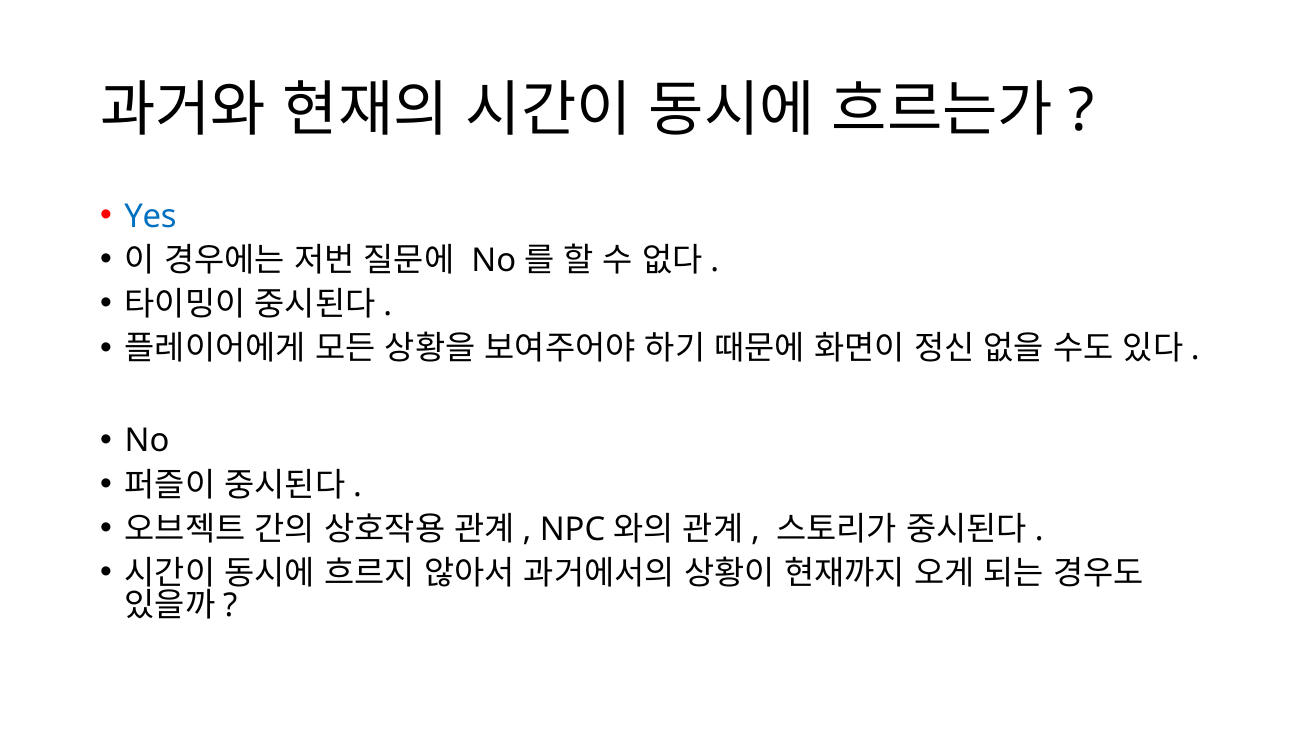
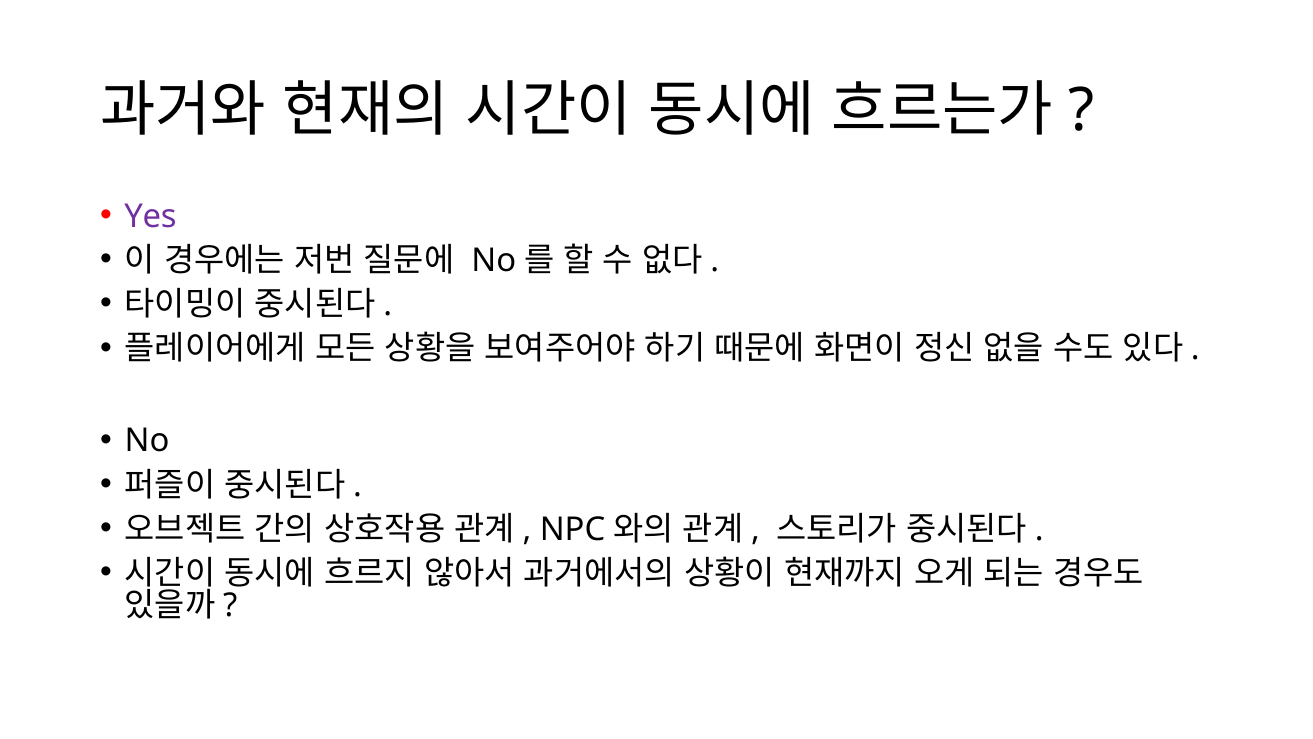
Yes colour: blue -> purple (150, 216)
